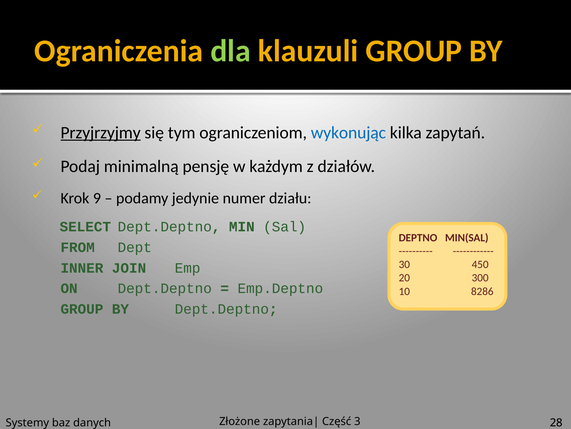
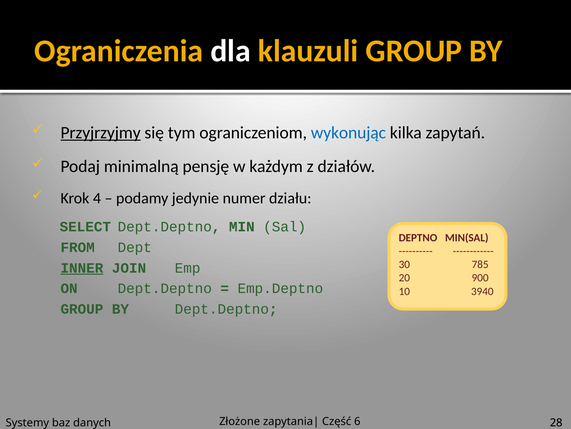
dla colour: light green -> white (231, 51)
9: 9 -> 4 (97, 198)
450: 450 -> 785 (480, 264)
INNER underline: none -> present (82, 268)
300: 300 -> 900 (480, 277)
8286: 8286 -> 3940 (482, 291)
3: 3 -> 6 (357, 421)
